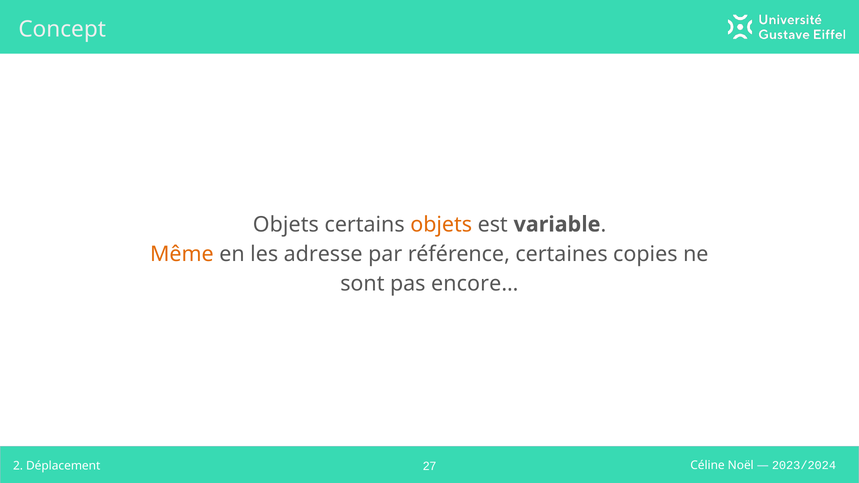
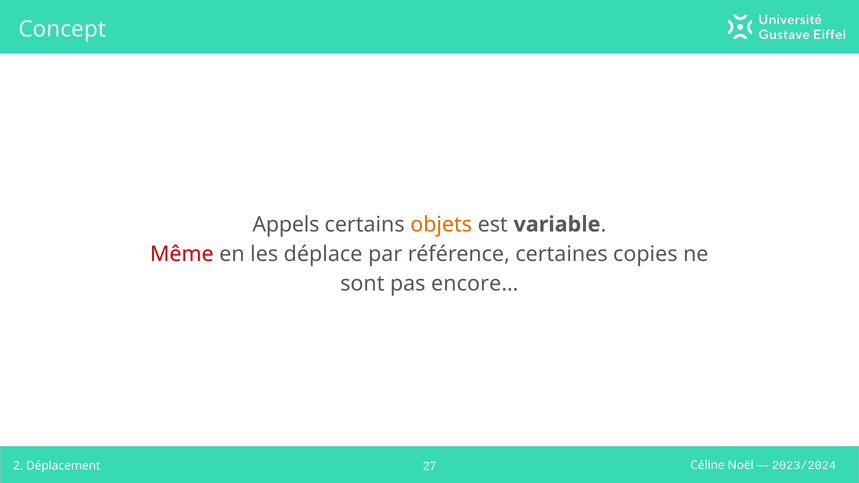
Objets: Objets -> Appels (286, 225)
Même colour: orange -> red (182, 254)
adresse: adresse -> déplace (323, 254)
